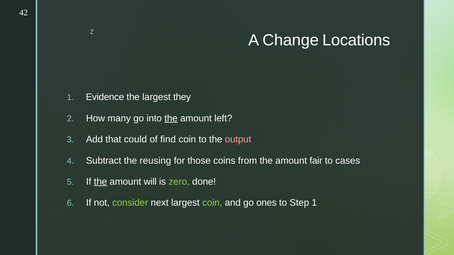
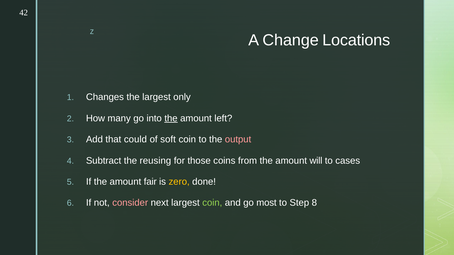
Evidence: Evidence -> Changes (105, 97)
they: they -> only (182, 97)
find: find -> soft (168, 140)
fair: fair -> will (316, 161)
the underline: present -> none (100, 182)
will: will -> fair (150, 182)
zero colour: light green -> yellow (179, 182)
consider colour: light green -> pink (130, 203)
ones: ones -> most (267, 203)
Step 1: 1 -> 8 (314, 203)
